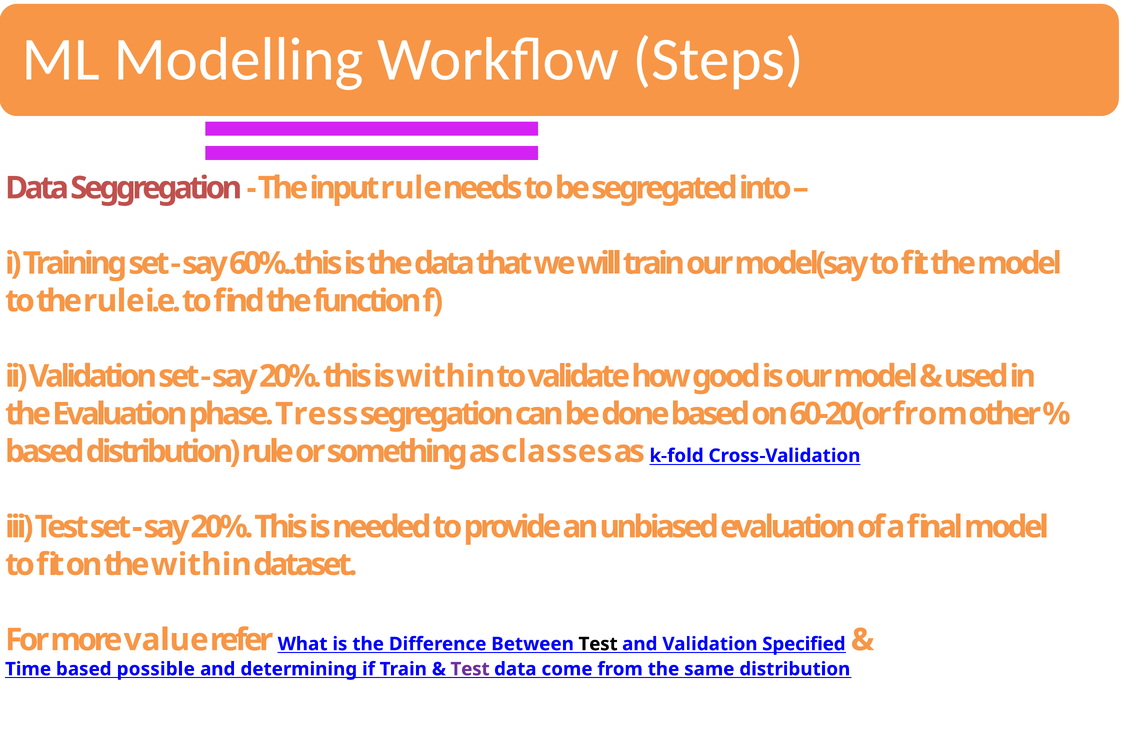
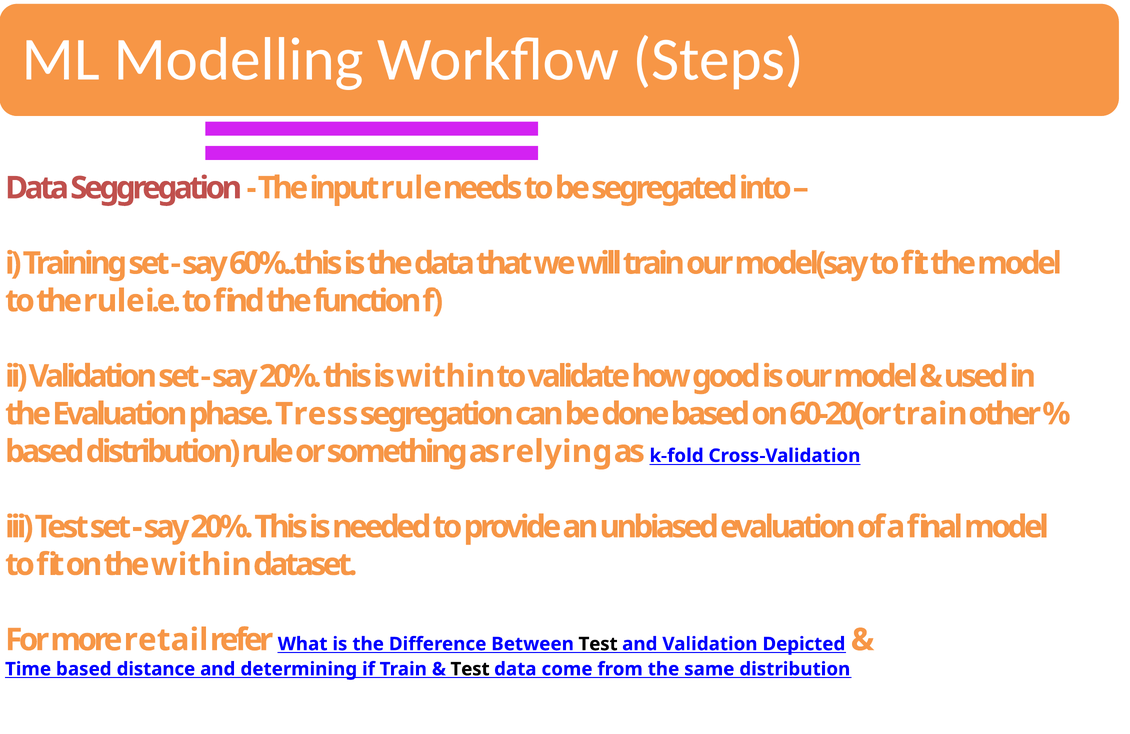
60-20(or from: from -> train (930, 414)
classes: classes -> relying (557, 452)
value: value -> retail (166, 640)
Specified: Specified -> Depicted (804, 644)
possible: possible -> distance (156, 670)
Test colour: purple -> black (470, 670)
